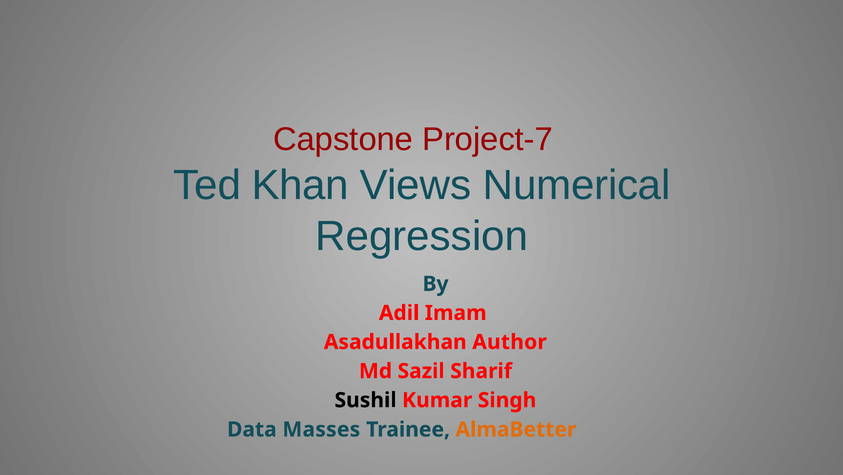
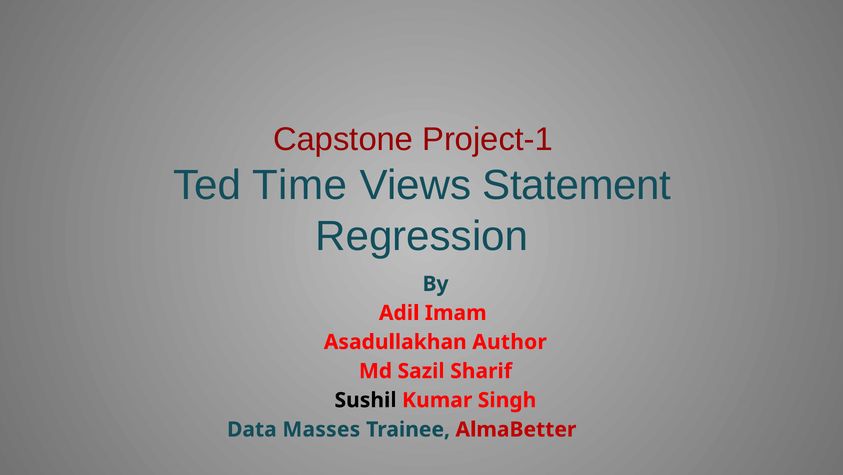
Project-7: Project-7 -> Project-1 (488, 139)
Khan: Khan -> Time (300, 185)
Numerical: Numerical -> Statement (577, 185)
AlmaBetter colour: orange -> red (516, 429)
